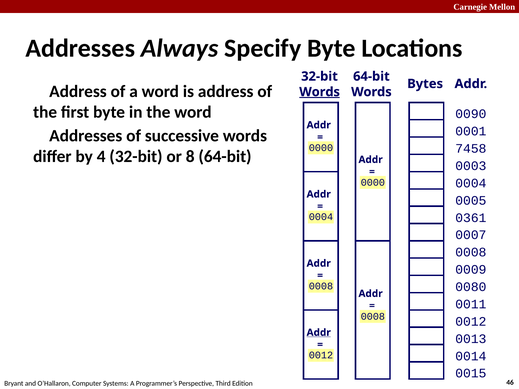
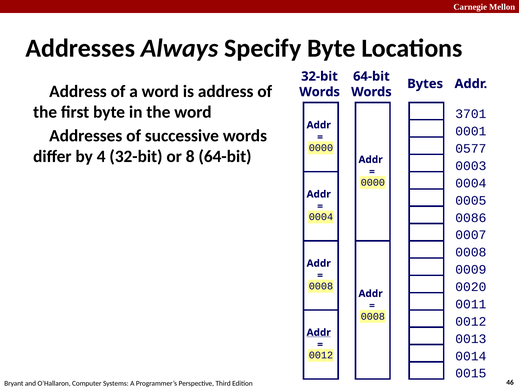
Words underline: present -> none (320, 92)
0090: 0090 -> 3701 (471, 114)
7458: 7458 -> 0577 (471, 149)
0361: 0361 -> 0086 (471, 218)
0080: 0080 -> 0020 (471, 287)
